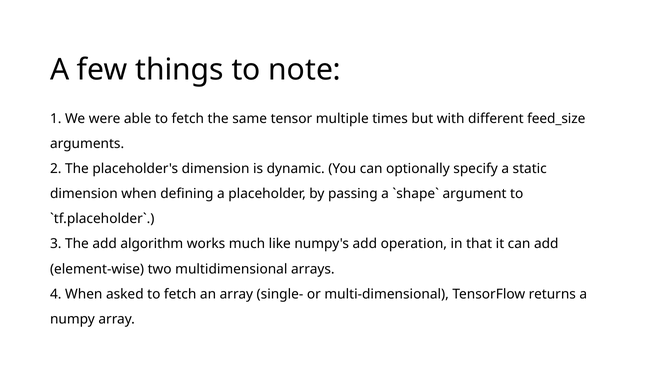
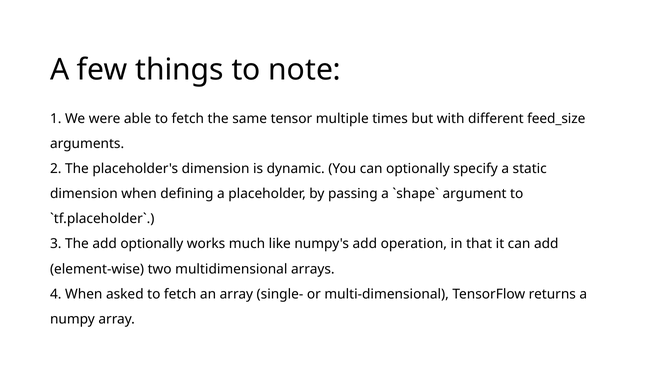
add algorithm: algorithm -> optionally (152, 244)
